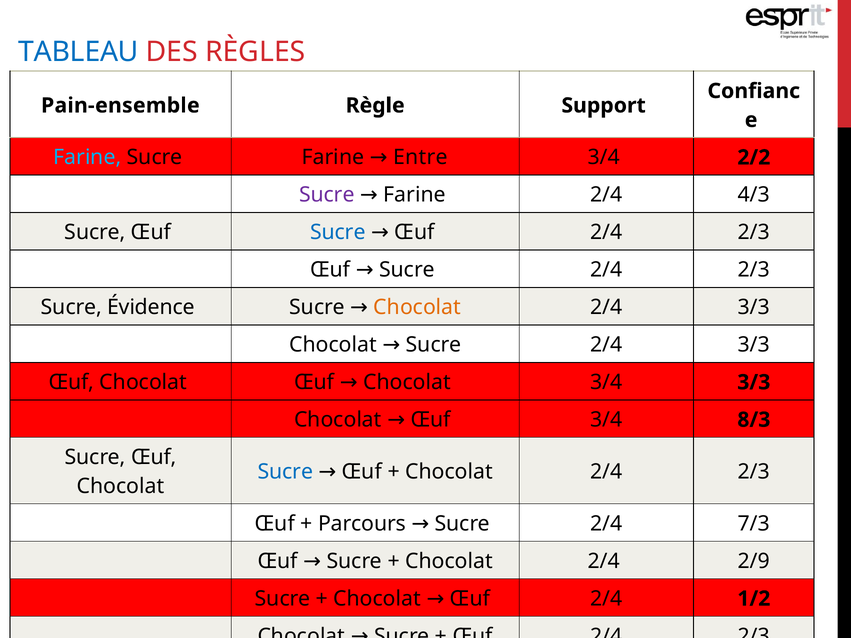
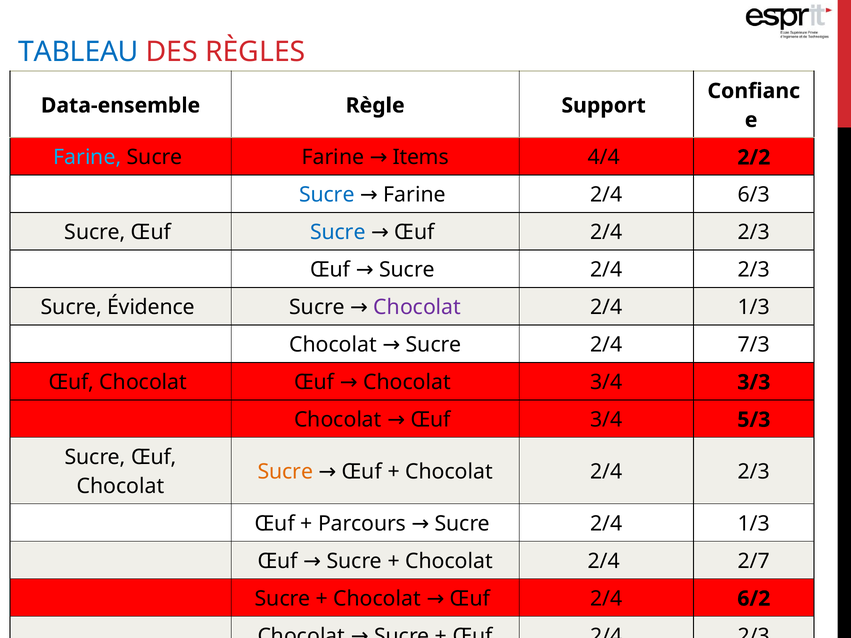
Pain-ensemble: Pain-ensemble -> Data-ensemble (121, 106)
3/4: 3/4 -> 4/4 (604, 158)
Entre: Entre -> Items (421, 158)
4/3: 4/3 -> 6/3 (754, 195)
Sucre colour: purple -> blue (327, 195)
3/3: 3/3 -> 1/3 (754, 307)
Chocolat colour: orange -> purple (417, 307)
3/3: 3/3 -> 7/3 (754, 345)
8/3: 8/3 -> 5/3 (754, 420)
Sucre colour: blue -> orange (285, 472)
7/3: 7/3 -> 1/3 (754, 524)
2/9: 2/9 -> 2/7 (754, 561)
1/2: 1/2 -> 6/2 (754, 599)
